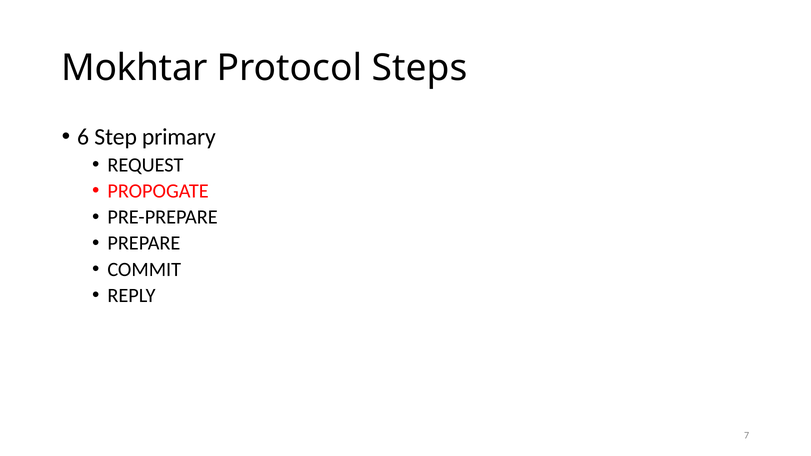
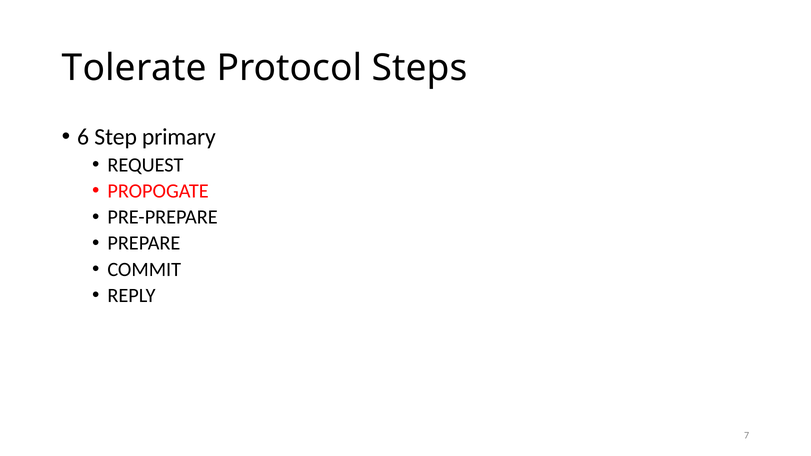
Mokhtar: Mokhtar -> Tolerate (134, 68)
